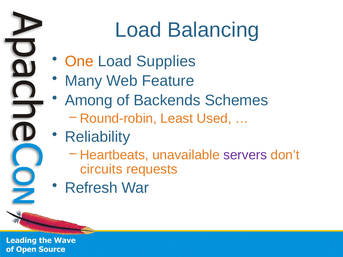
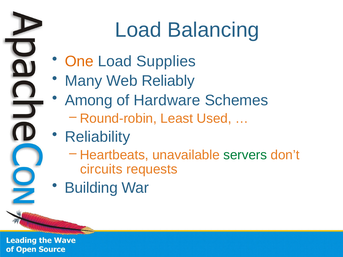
Feature: Feature -> Reliably (168, 81)
Backends: Backends -> Hardware (167, 100)
servers colour: purple -> green (245, 155)
Refresh: Refresh -> Building (91, 188)
